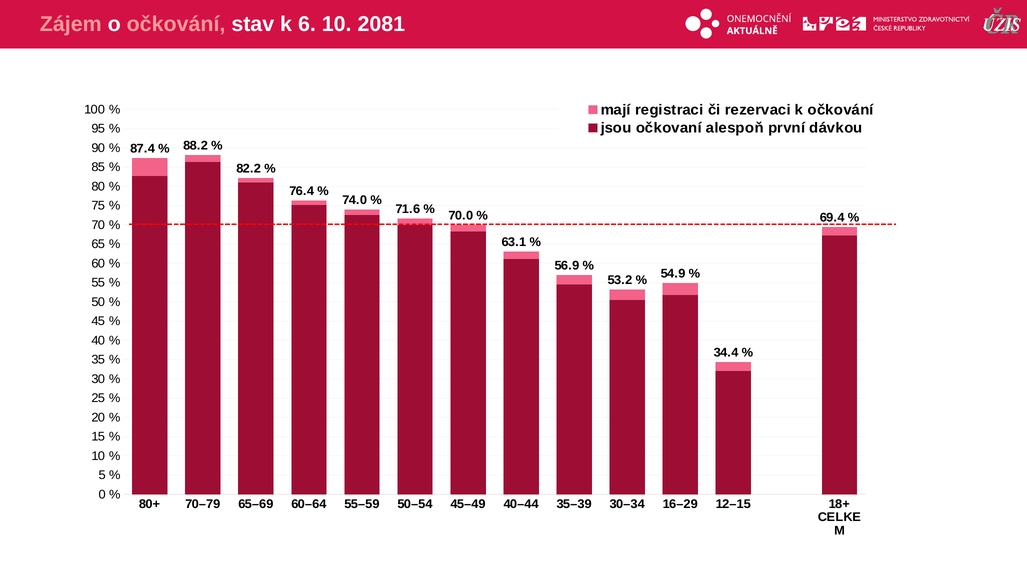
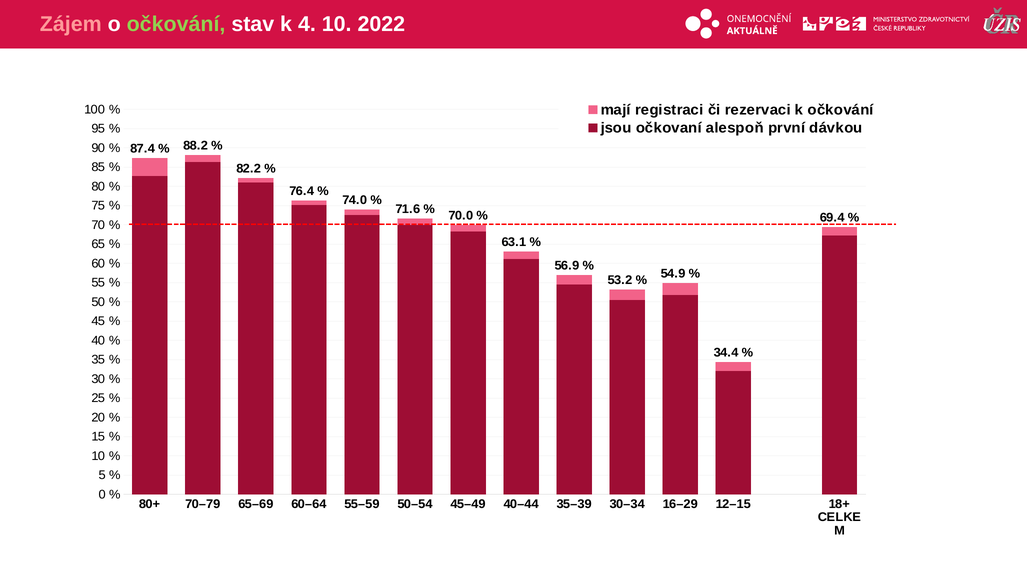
očkování colour: pink -> light green (176, 24)
6: 6 -> 4 (307, 24)
2081: 2081 -> 2022 (381, 24)
